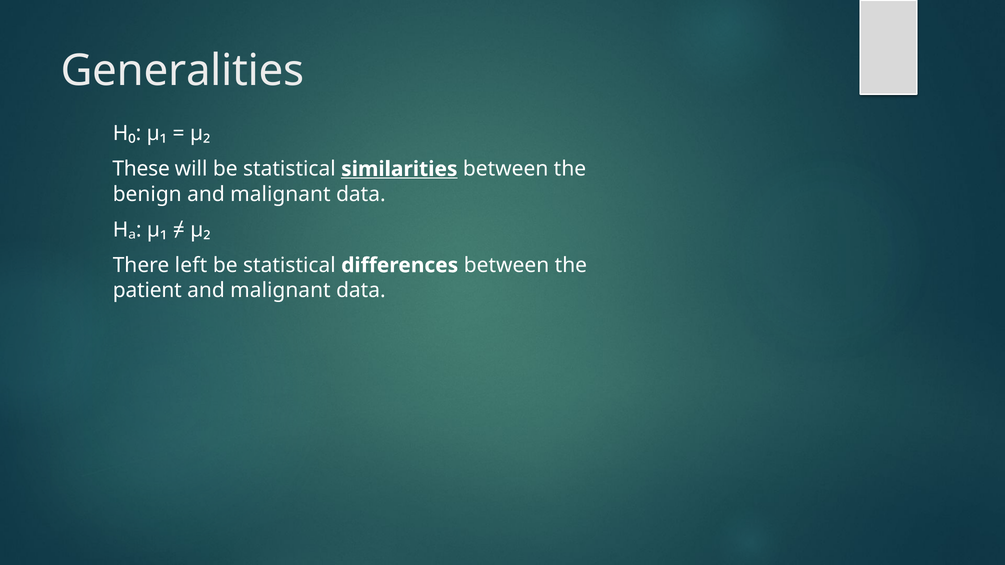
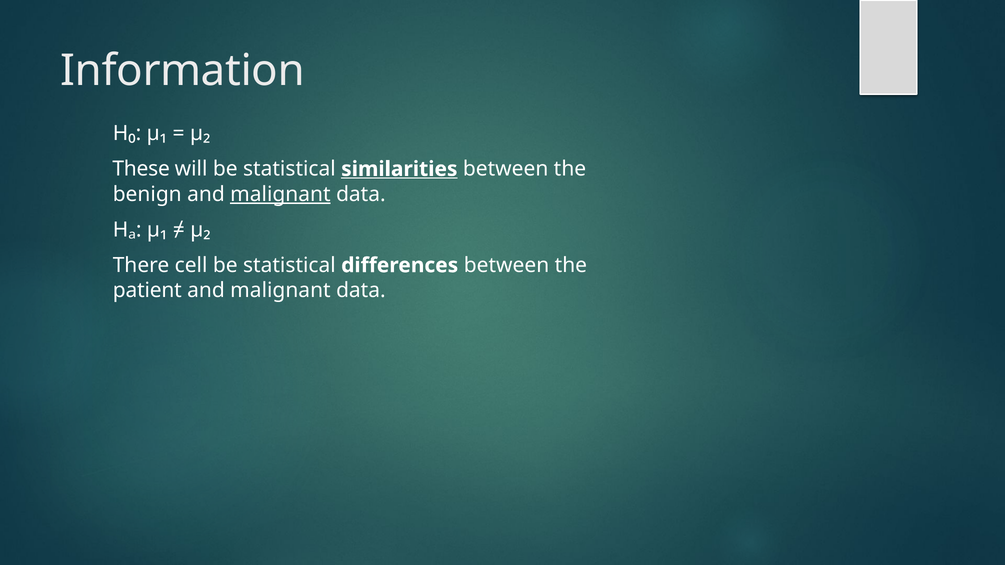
Generalities: Generalities -> Information (183, 71)
malignant underline: none -> present (280, 194)
left: left -> cell (191, 265)
